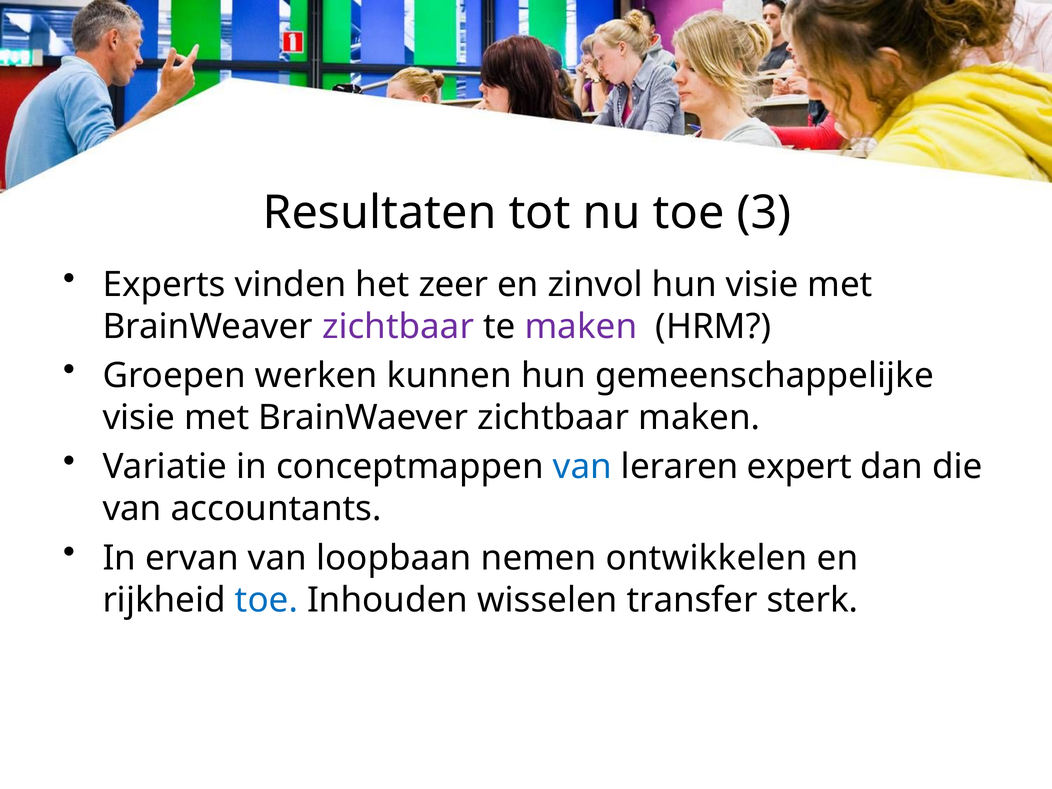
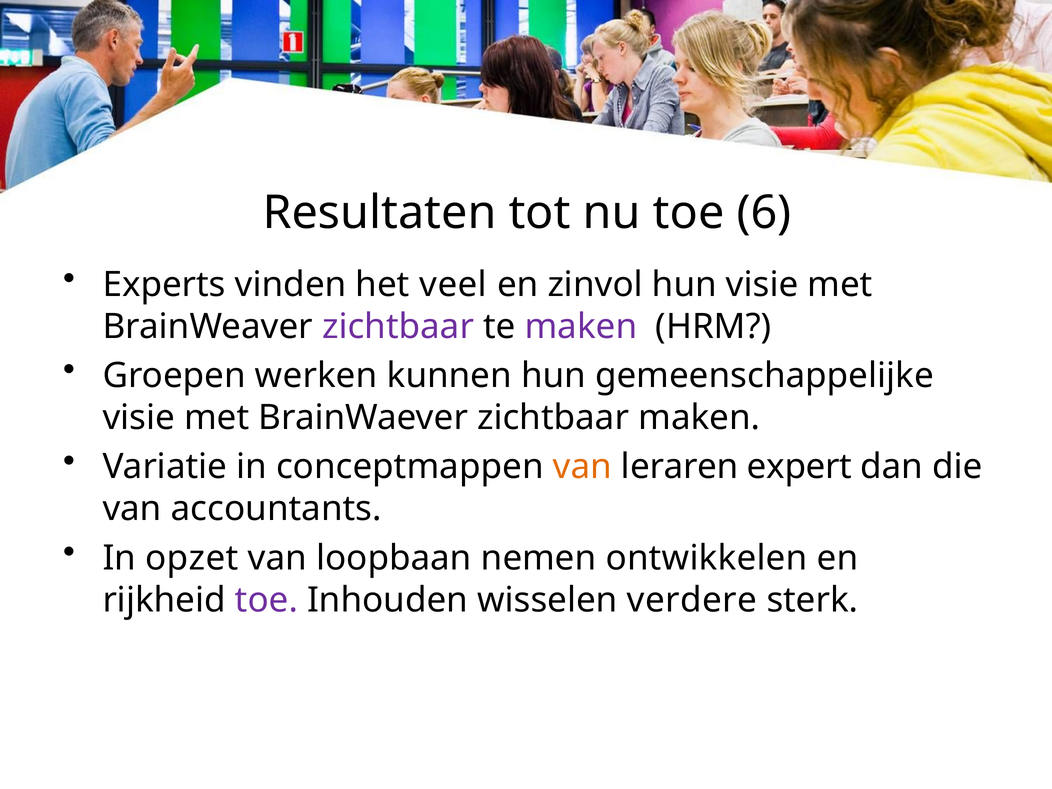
3: 3 -> 6 (764, 213)
zeer: zeer -> veel (453, 284)
van colour: blue -> orange (582, 467)
ervan: ervan -> opzet (192, 558)
toe colour: blue -> purple (266, 600)
transfer: transfer -> verdere (692, 600)
